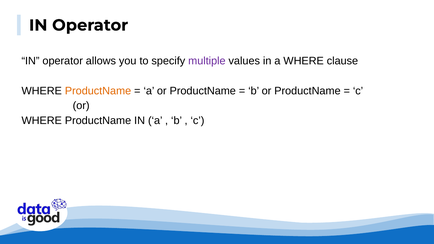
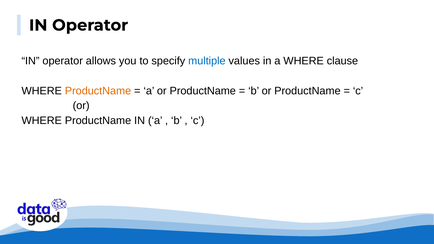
multiple colour: purple -> blue (207, 61)
